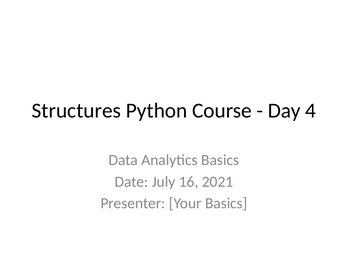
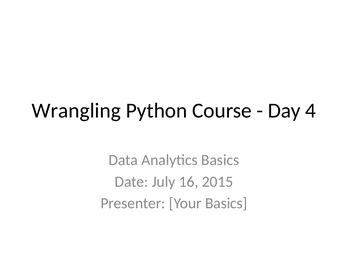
Structures: Structures -> Wrangling (76, 111)
2021: 2021 -> 2015 (218, 182)
